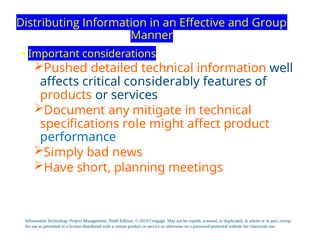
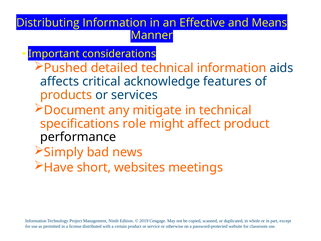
Group: Group -> Means (269, 23)
well: well -> aids (281, 68)
considerably: considerably -> acknowledge (162, 81)
performance colour: blue -> black (78, 137)
planning: planning -> websites (140, 167)
